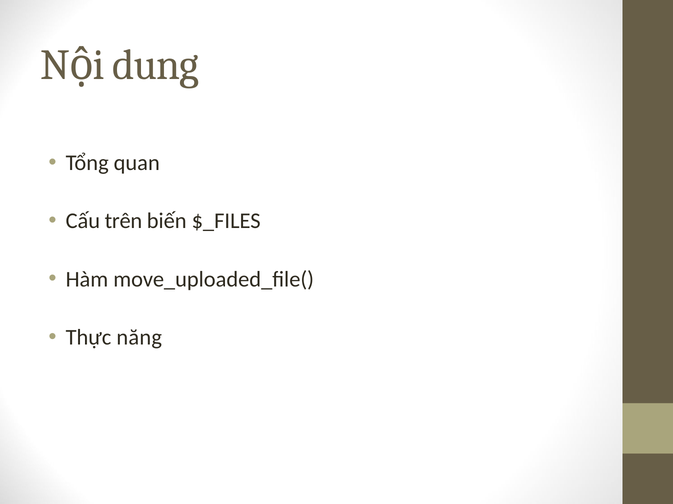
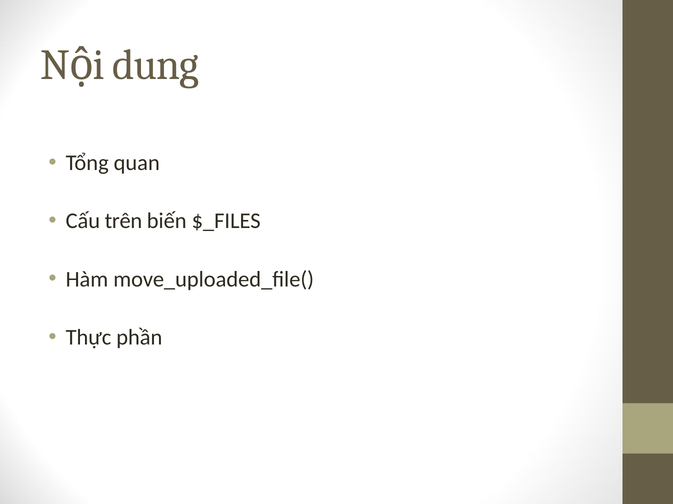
năng: năng -> phần (139, 338)
